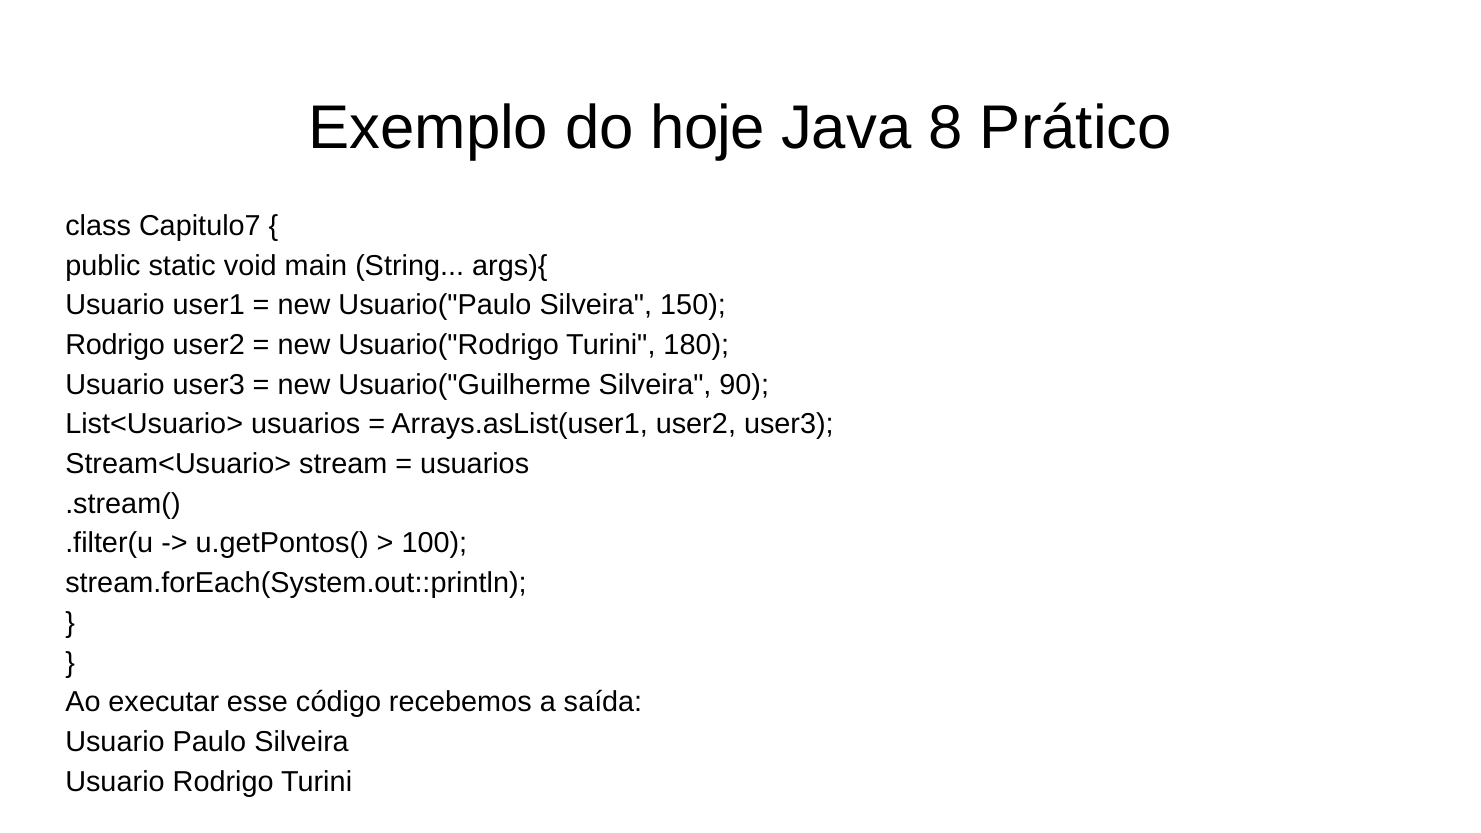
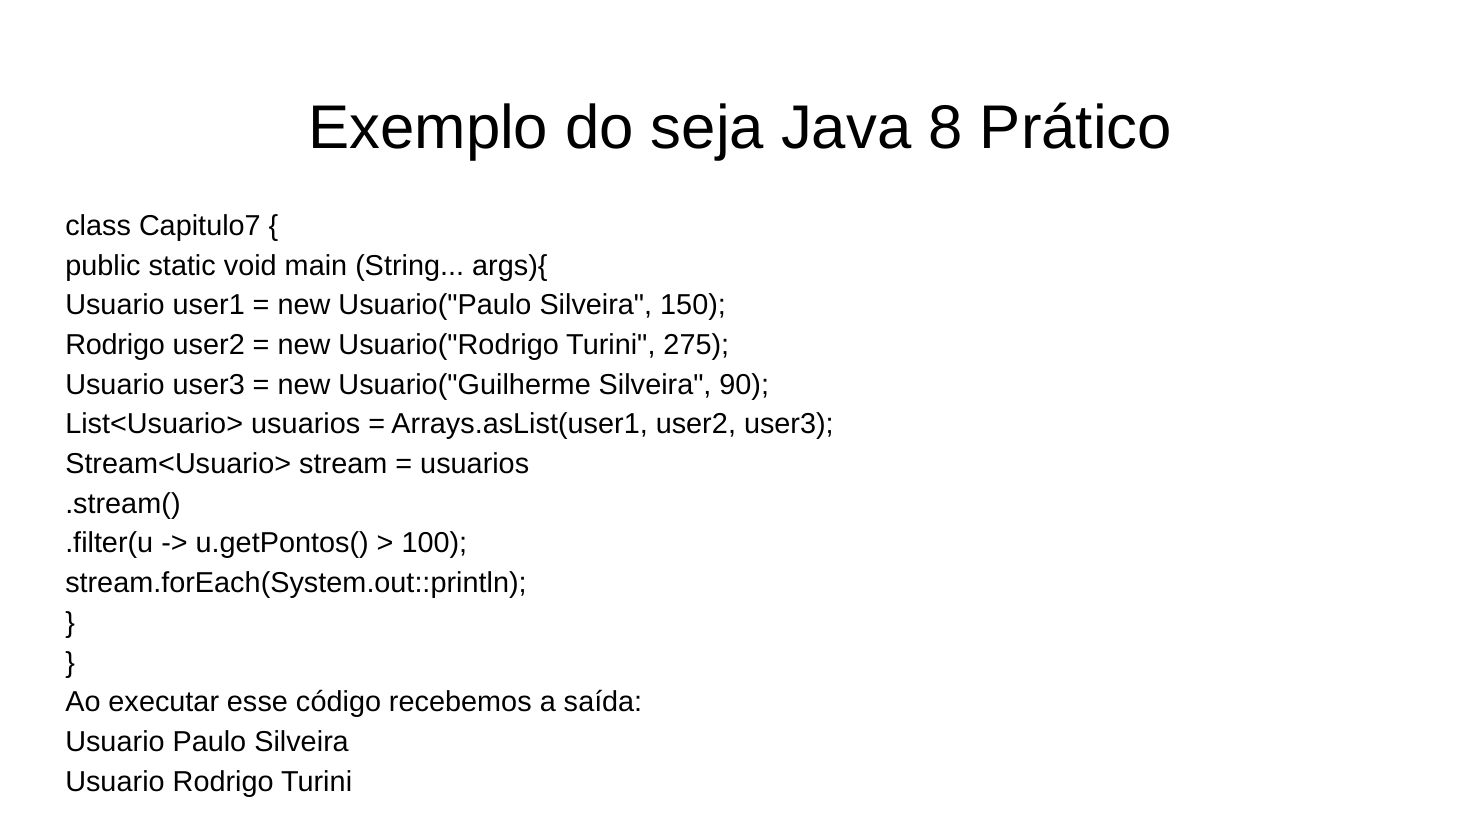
hoje: hoje -> seja (707, 128)
180: 180 -> 275 (696, 345)
